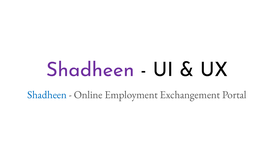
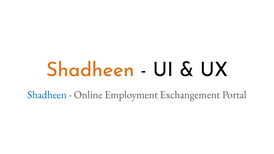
Shadheen colour: purple -> orange (90, 70)
